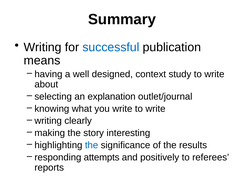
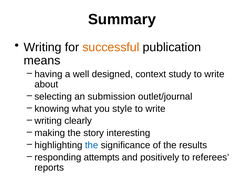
successful colour: blue -> orange (111, 47)
explanation: explanation -> submission (112, 97)
you write: write -> style (122, 109)
